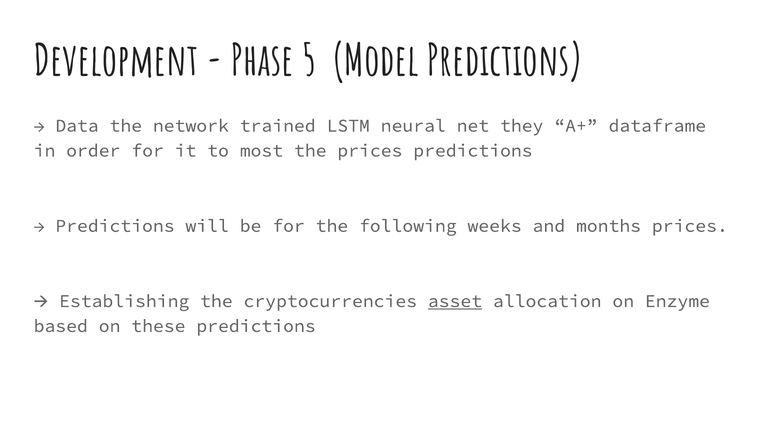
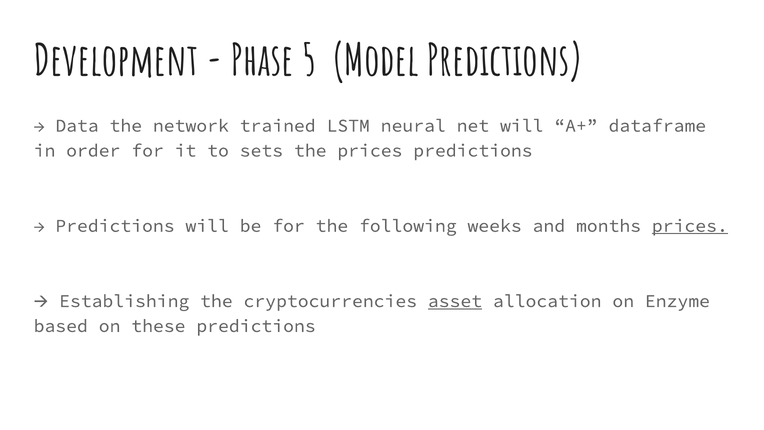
net they: they -> will (522, 126)
most: most -> sets (261, 150)
prices underline: none -> present (690, 226)
